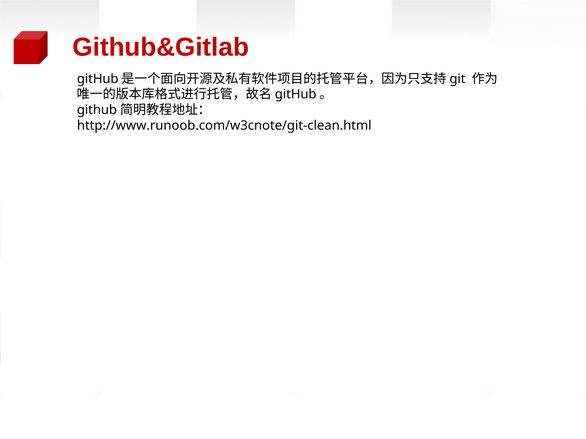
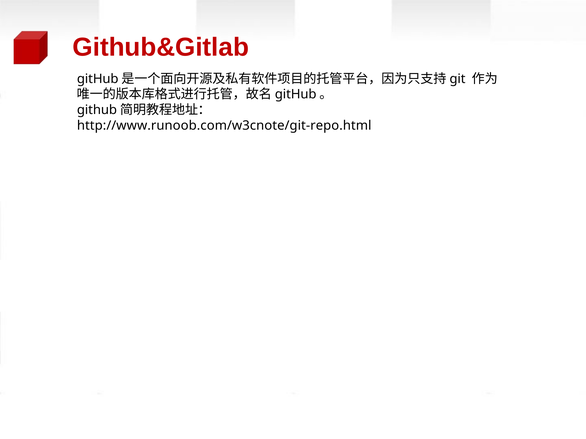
http://www.runoob.com/w3cnote/git-clean.html: http://www.runoob.com/w3cnote/git-clean.html -> http://www.runoob.com/w3cnote/git-repo.html (224, 126)
